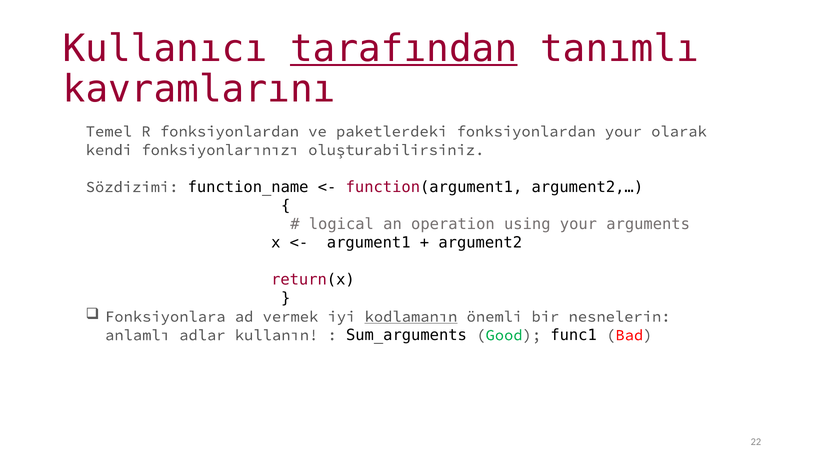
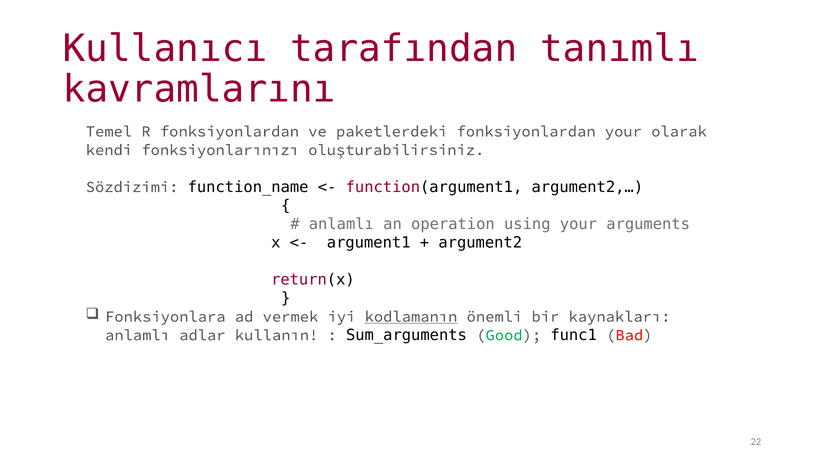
tarafından underline: present -> none (404, 49)
logical: logical -> anlamlı (341, 224)
nesnelerin: nesnelerin -> kaynakları (620, 317)
